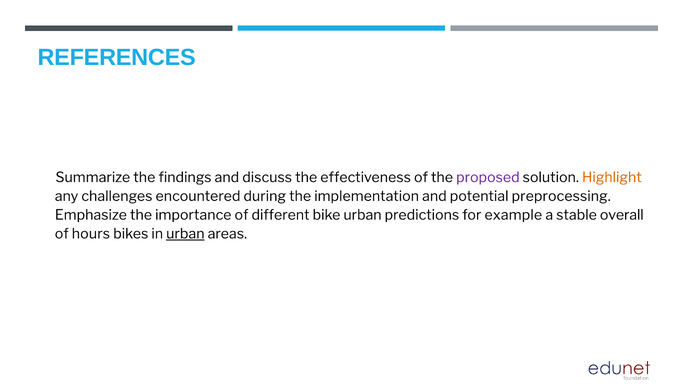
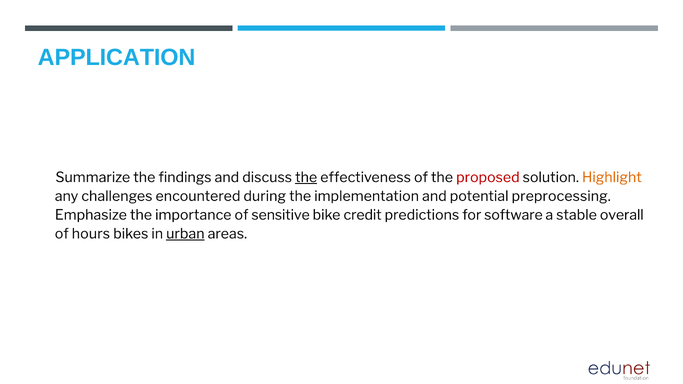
REFERENCES: REFERENCES -> APPLICATION (117, 58)
the underline: none -> present (306, 177)
proposed colour: purple -> red (488, 177)
different: different -> sensitive (281, 215)
bike urban: urban -> credit (363, 215)
example: example -> software (513, 215)
